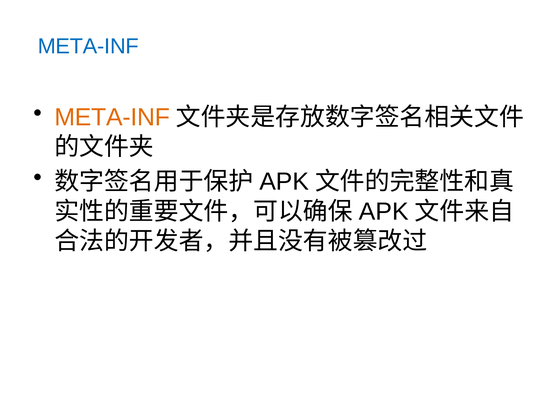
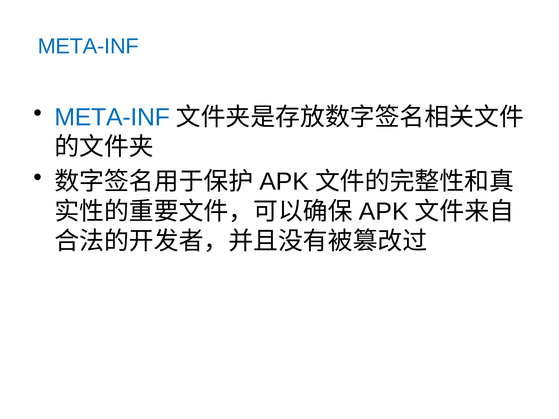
META-INF colour: orange -> blue (112, 117)
